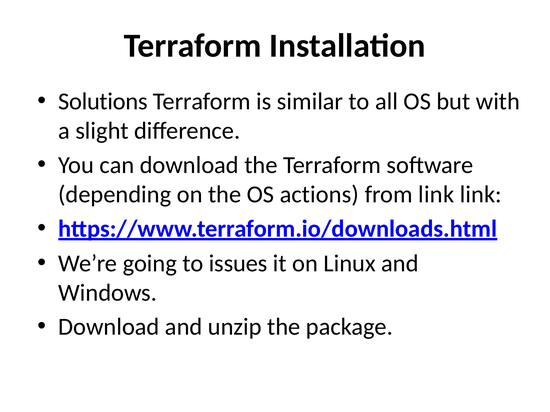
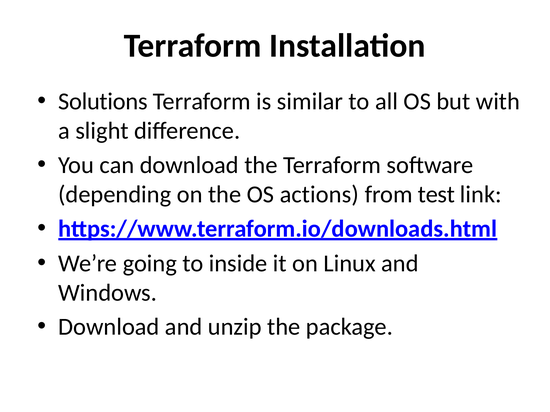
from link: link -> test (436, 195)
issues: issues -> inside (238, 264)
